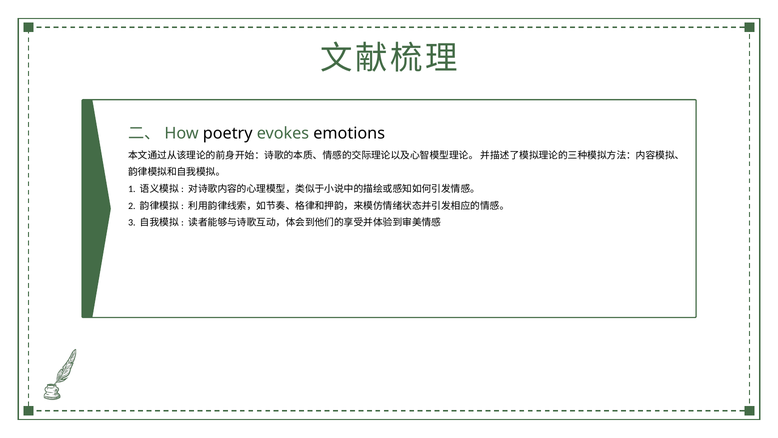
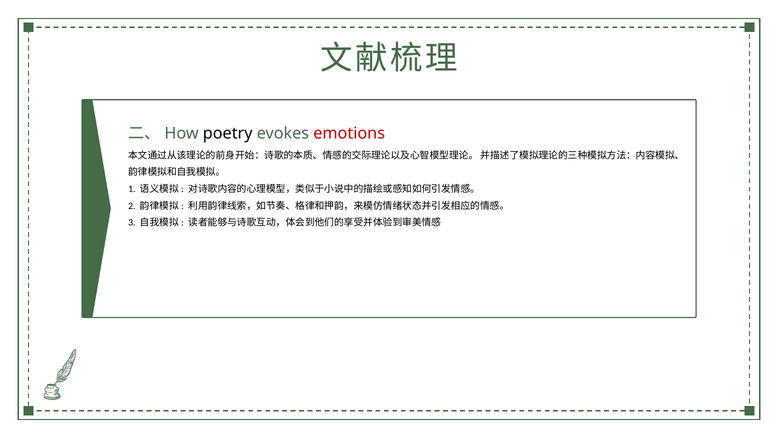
emotions colour: black -> red (349, 133)
